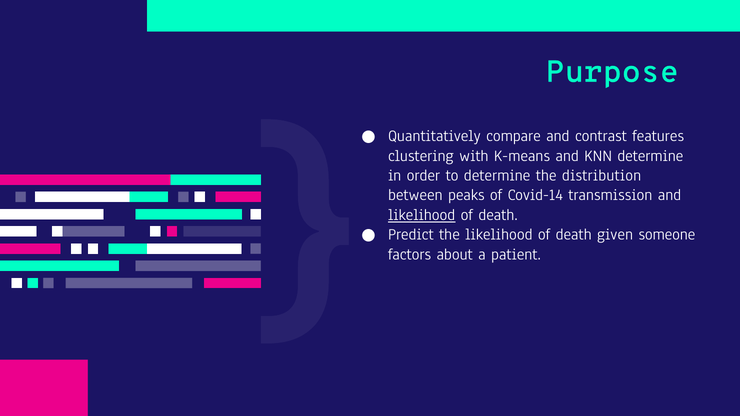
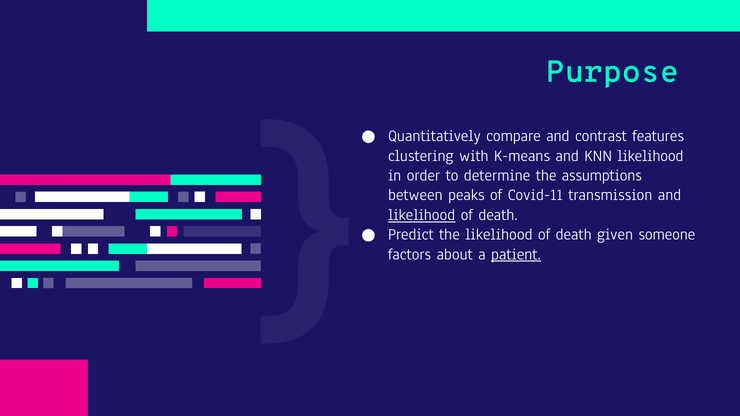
KNN determine: determine -> likelihood (650, 156)
distribution: distribution -> assumptions (602, 175)
Covid-14: Covid-14 -> Covid-11 (535, 195)
patient underline: none -> present (516, 254)
